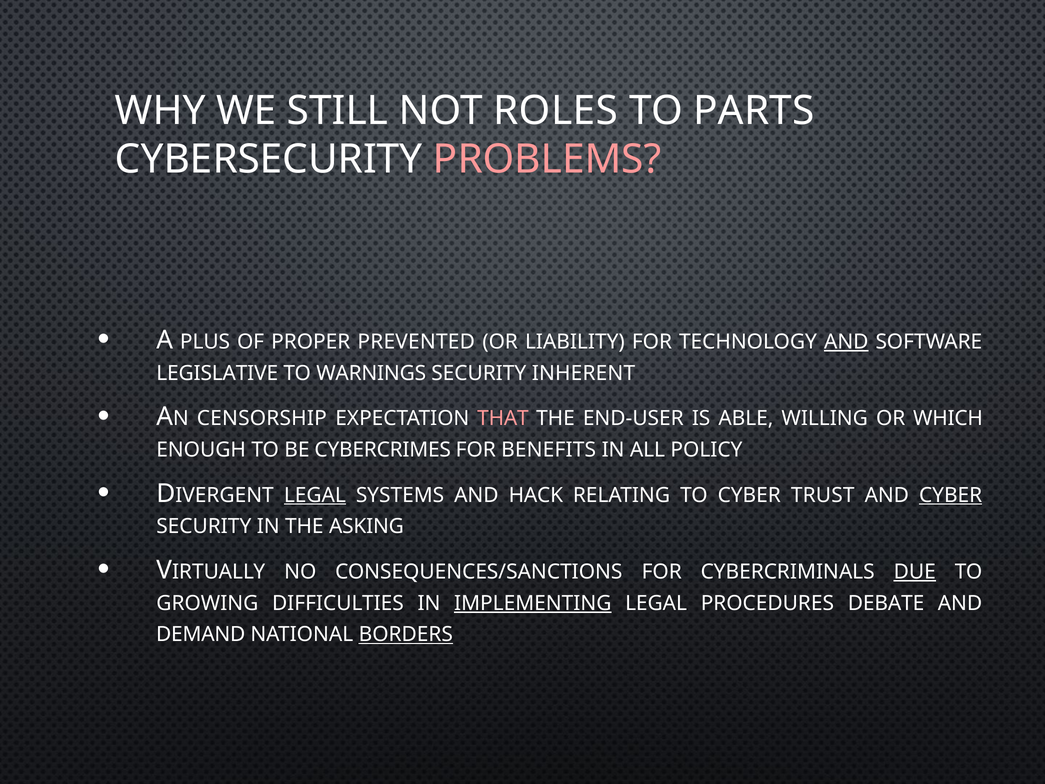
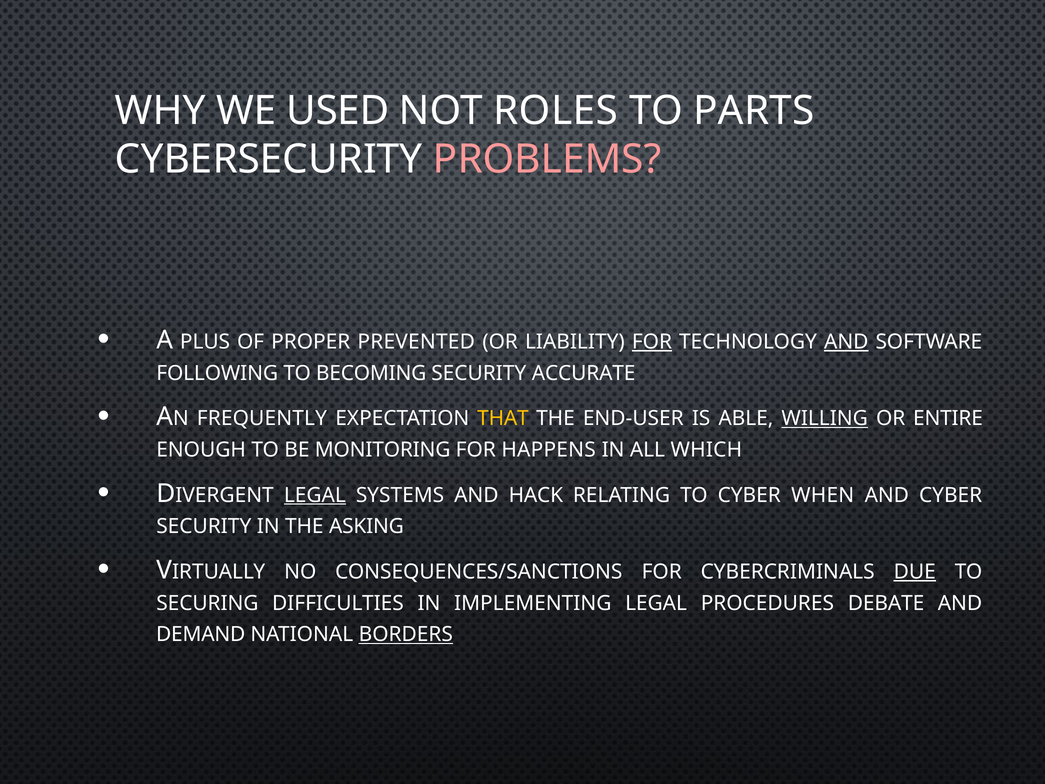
STILL: STILL -> USED (338, 111)
FOR underline: none -> present (652, 342)
LEGISLATIVE: LEGISLATIVE -> FOLLOWING (217, 373)
WARNINGS: WARNINGS -> BECOMING (371, 373)
INHERENT: INHERENT -> ACCURATE (584, 373)
CENSORSHIP: CENSORSHIP -> FREQUENTLY (262, 418)
THAT colour: pink -> yellow (503, 418)
WILLING underline: none -> present (825, 418)
WHICH: WHICH -> ENTIRE (948, 418)
CYBERCRIMES: CYBERCRIMES -> MONITORING (383, 450)
BENEFITS: BENEFITS -> HAPPENS (549, 450)
POLICY: POLICY -> WHICH (706, 450)
TRUST: TRUST -> WHEN (823, 495)
CYBER underline: present -> none (951, 495)
GROWING: GROWING -> SECURING (207, 603)
IMPLEMENTING underline: present -> none (533, 603)
